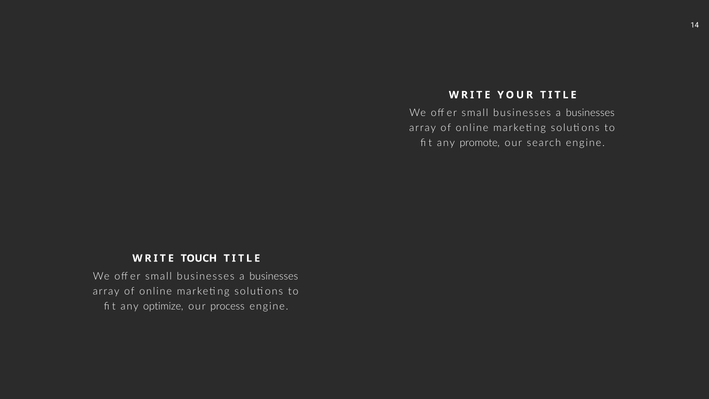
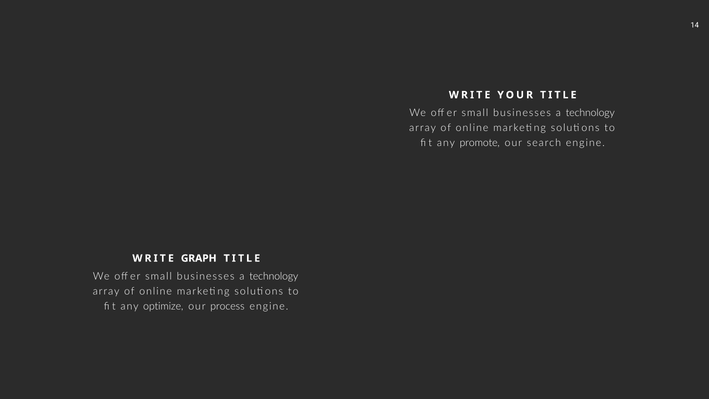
businesses: businesses -> technology (590, 113)
TOUCH: TOUCH -> GRAPH (199, 258)
businesses: businesses -> technology (274, 276)
